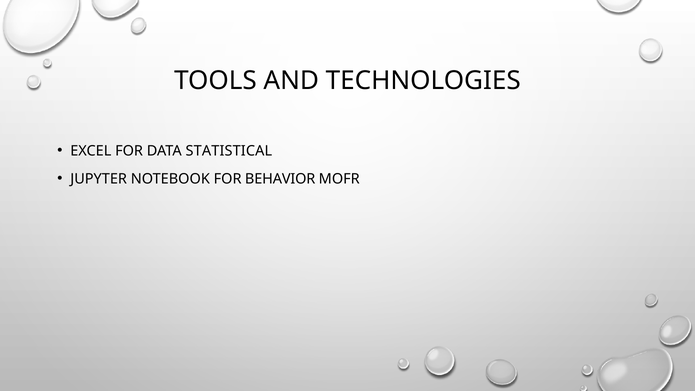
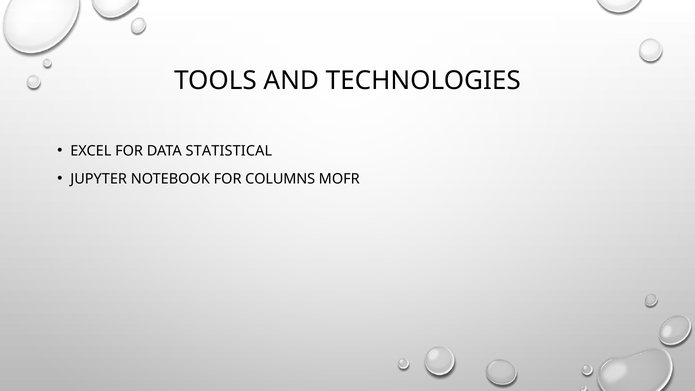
BEHAVIOR: BEHAVIOR -> COLUMNS (280, 179)
